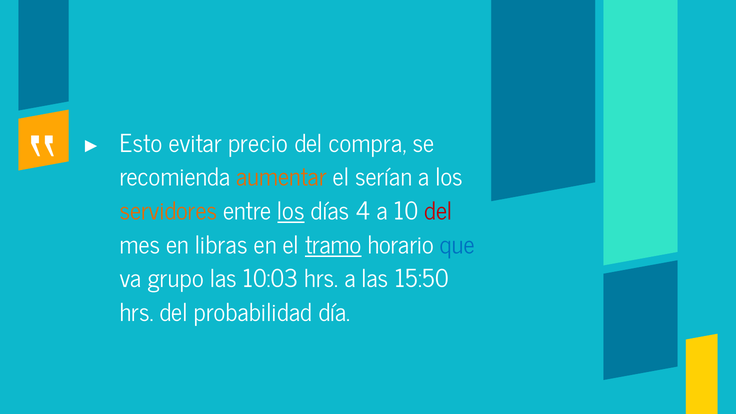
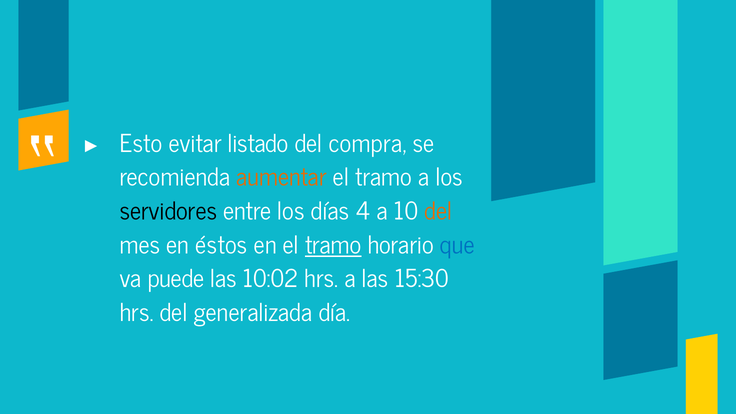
precio: precio -> listado (258, 144)
serían: serían -> tramo (384, 178)
servidores colour: orange -> black (168, 212)
los underline: present -> none (291, 212)
del colour: red -> orange (438, 212)
libras: libras -> éstos (221, 245)
grupo: grupo -> puede (176, 279)
10:03: 10:03 -> 10:02 (271, 279)
15:50: 15:50 -> 15:30 (422, 279)
probabilidad: probabilidad -> generalizada (253, 313)
